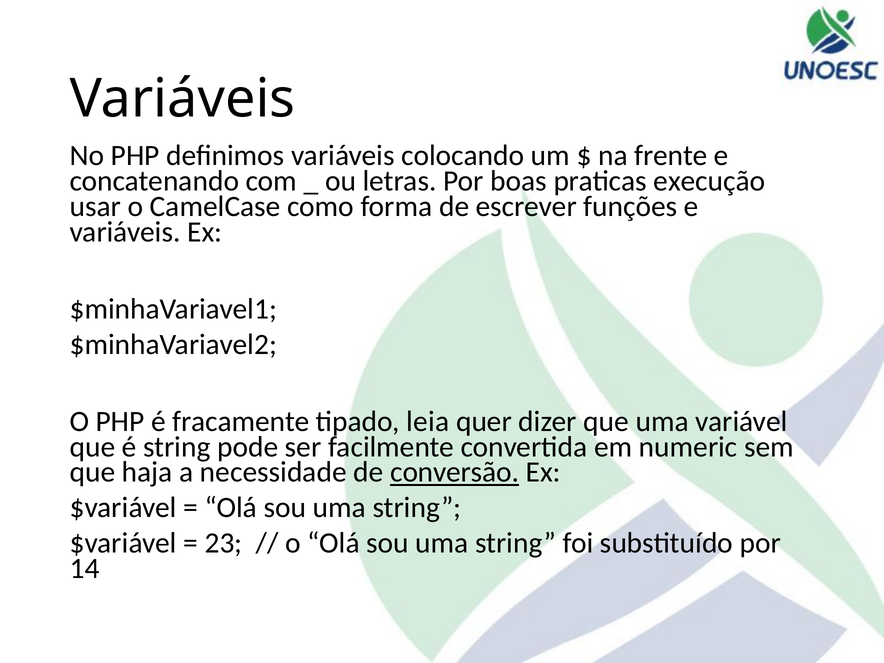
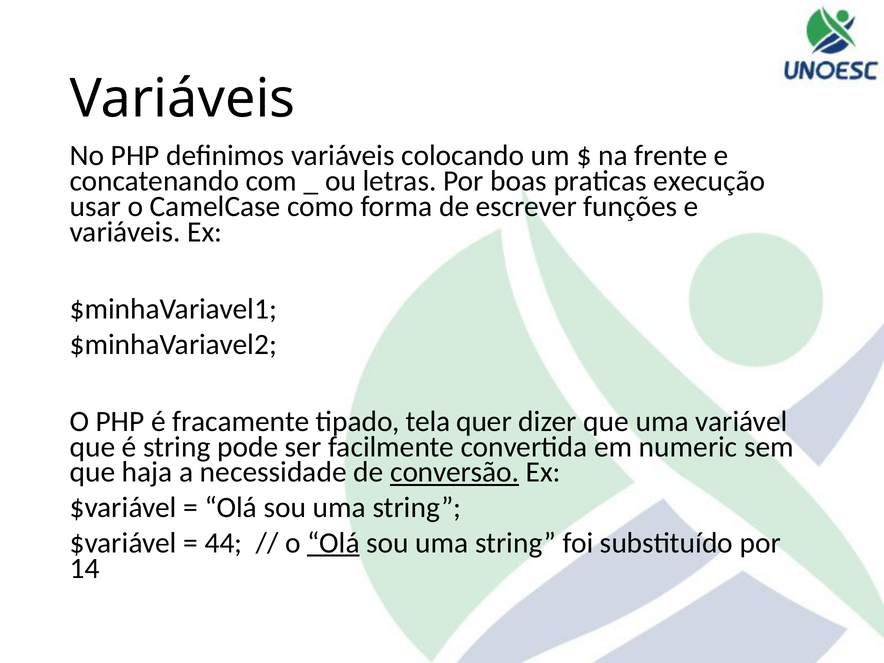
leia: leia -> tela (428, 421)
23: 23 -> 44 (223, 543)
Olá underline: none -> present (333, 543)
